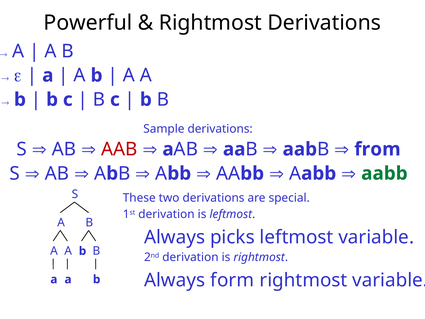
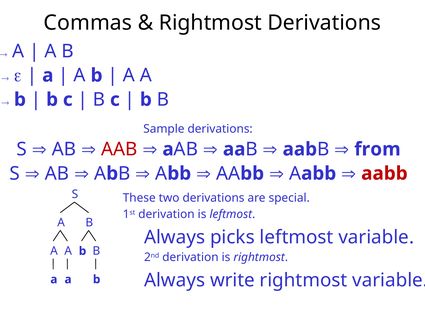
Powerful: Powerful -> Commas (88, 23)
aabb colour: green -> red (384, 173)
form: form -> write (232, 280)
